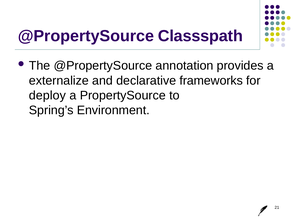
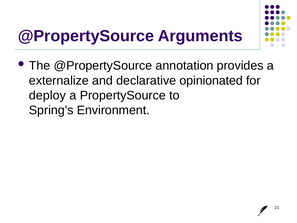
Classspath: Classspath -> Arguments (200, 36)
frameworks: frameworks -> opinionated (211, 80)
